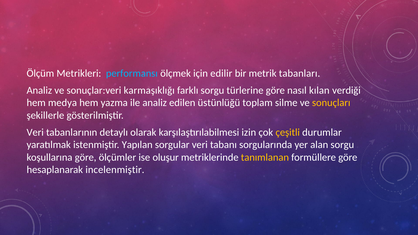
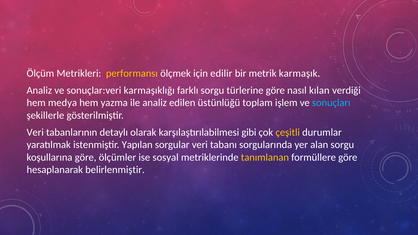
performansı colour: light blue -> yellow (132, 73)
tabanları: tabanları -> karmaşık (299, 73)
silme: silme -> işlem (286, 103)
sonuçları colour: yellow -> light blue (331, 103)
izin: izin -> gibi (249, 132)
oluşur: oluşur -> sosyal (166, 157)
incelenmiştir: incelenmiştir -> belirlenmiştir (115, 170)
